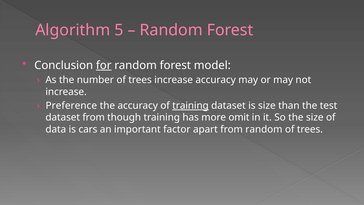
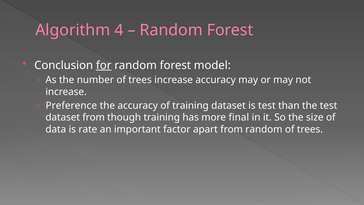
5: 5 -> 4 (119, 30)
training underline: present -> none (190, 105)
is size: size -> test (267, 105)
omit: omit -> final (239, 117)
cars: cars -> rate (88, 129)
